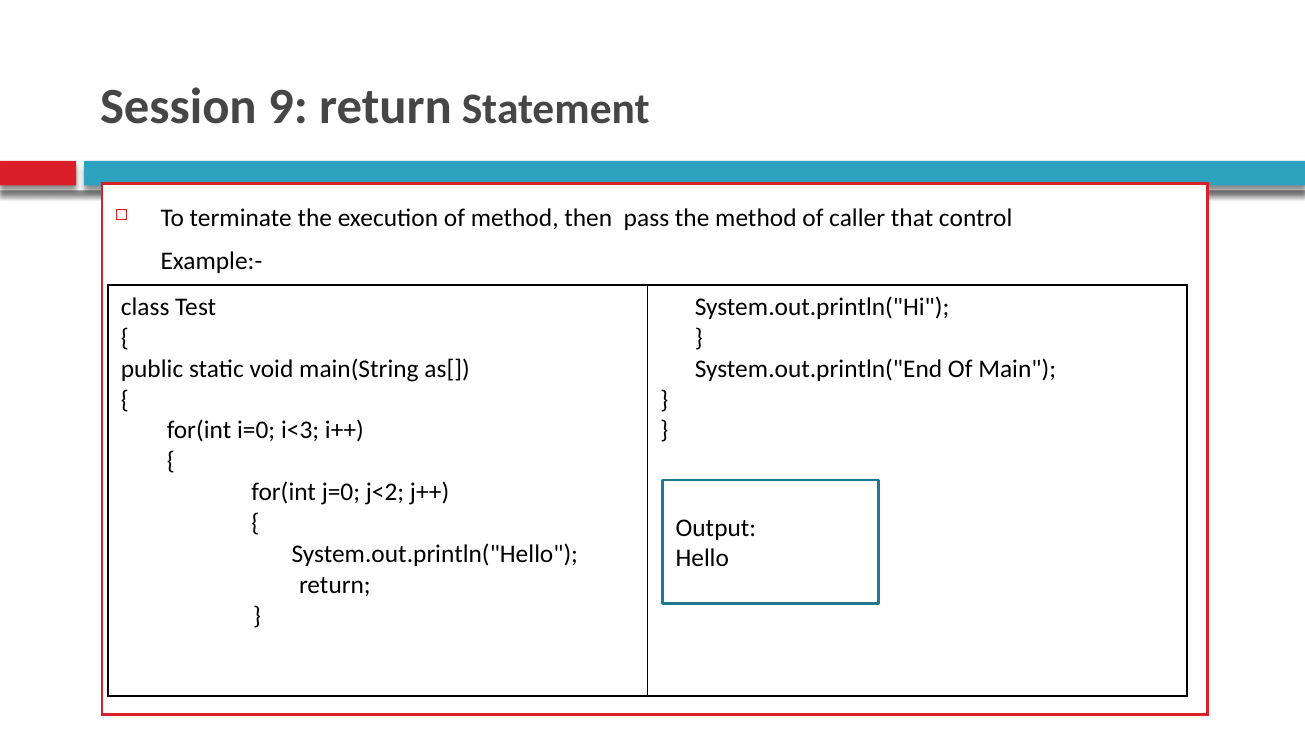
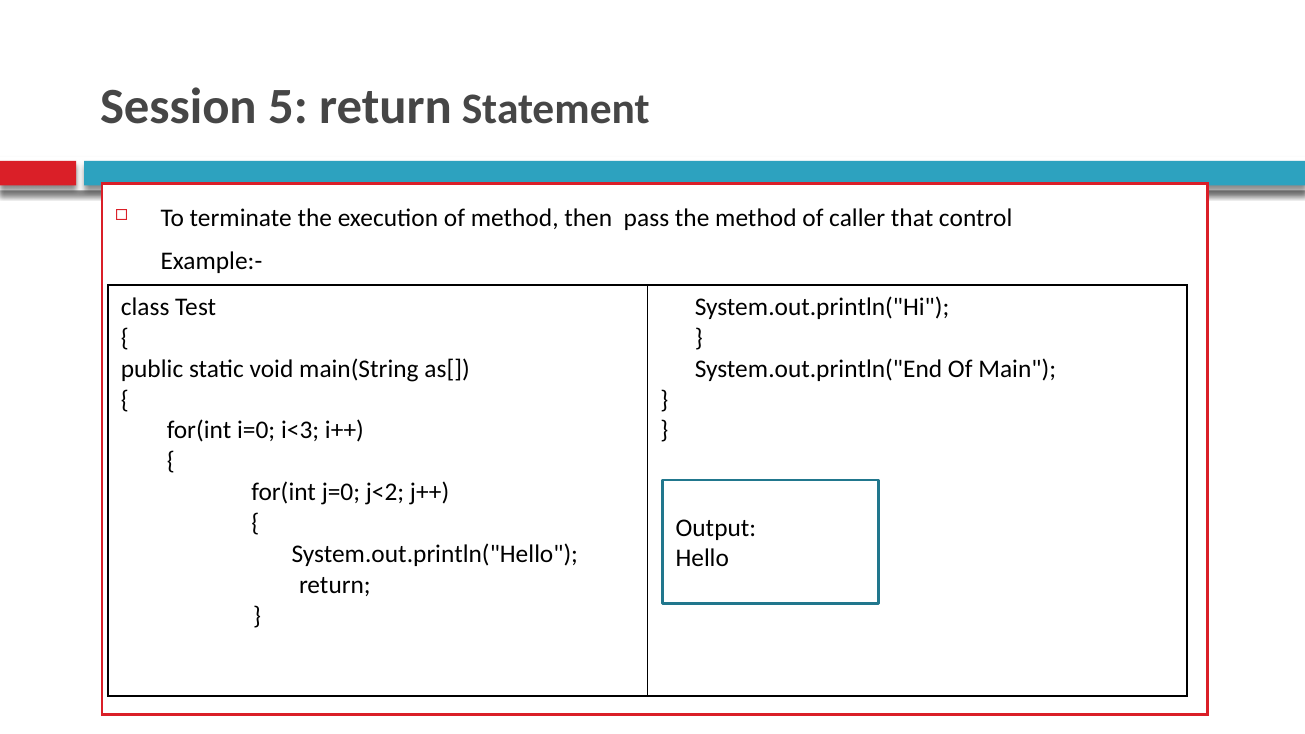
9: 9 -> 5 (288, 107)
